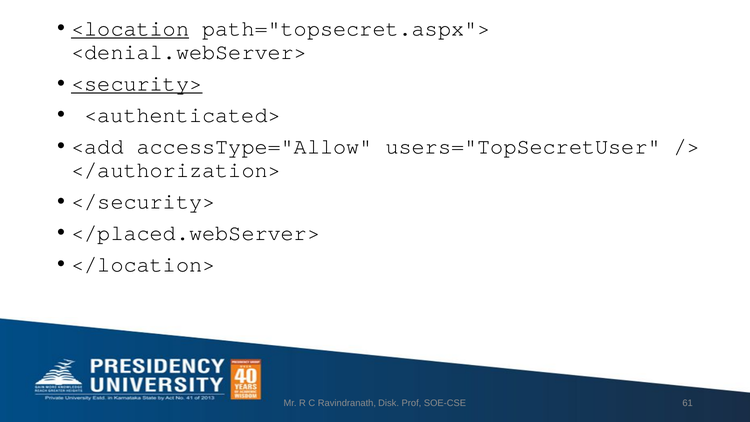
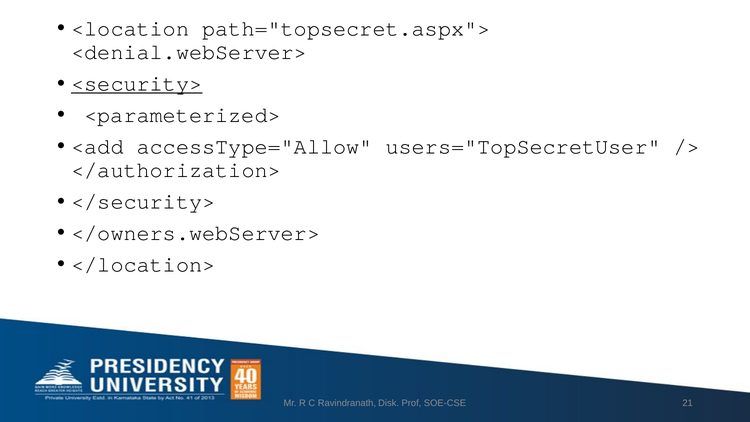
<location underline: present -> none (130, 29)
<authenticated>: <authenticated> -> <parameterized> (183, 115)
</placed.webServer>: </placed.webServer> -> </owners.webServer> (196, 233)
61: 61 -> 21 (688, 403)
